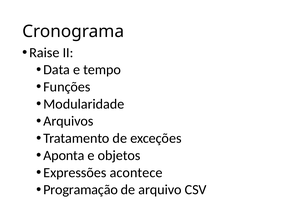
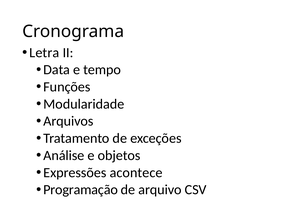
Raise: Raise -> Letra (44, 53)
Aponta: Aponta -> Análise (64, 156)
